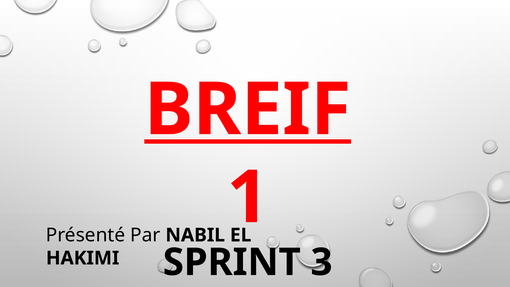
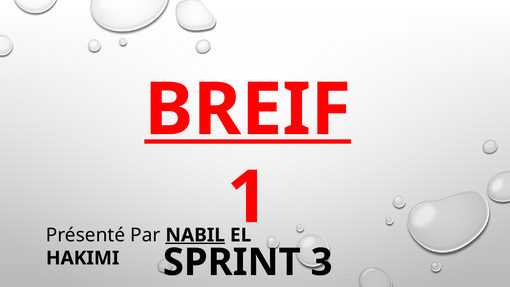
NABIL underline: none -> present (195, 235)
